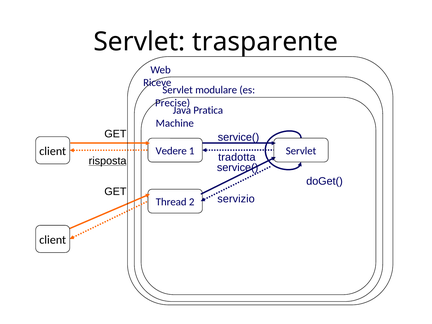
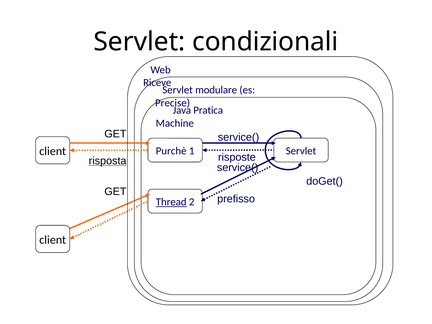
trasparente: trasparente -> condizionali (265, 42)
Vedere: Vedere -> Purchè (171, 151)
tradotta: tradotta -> risposte (237, 157)
servizio: servizio -> prefisso (236, 199)
Thread underline: none -> present (171, 202)
